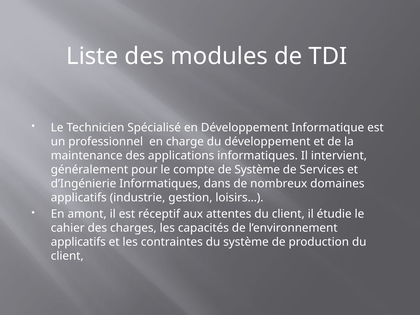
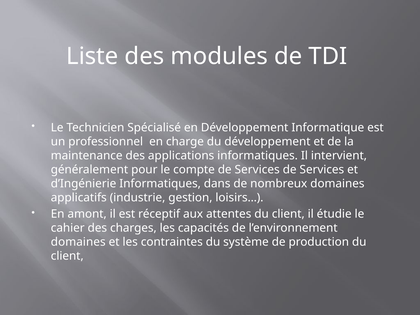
compte de Système: Système -> Services (257, 170)
applicatifs: applicatifs -> domaines (78, 242)
